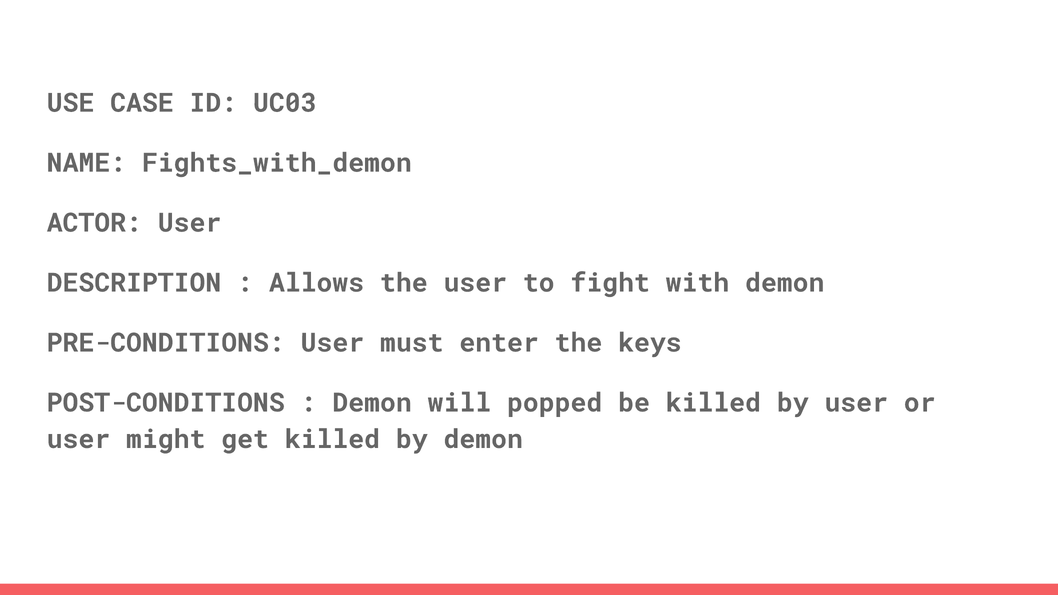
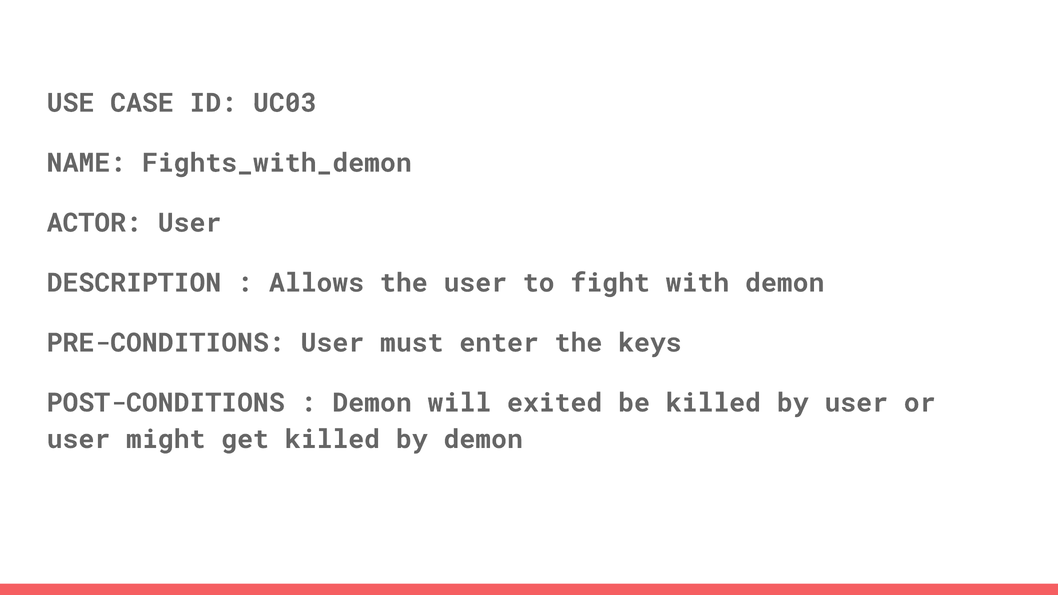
popped: popped -> exited (555, 403)
